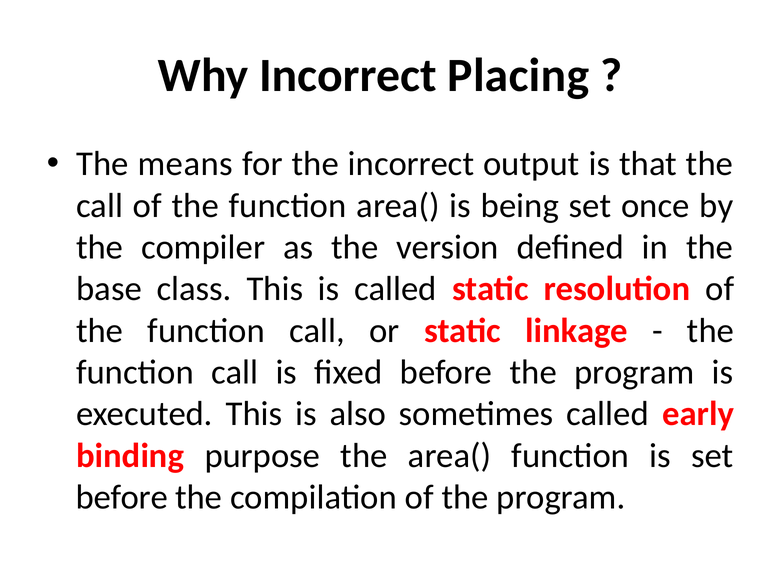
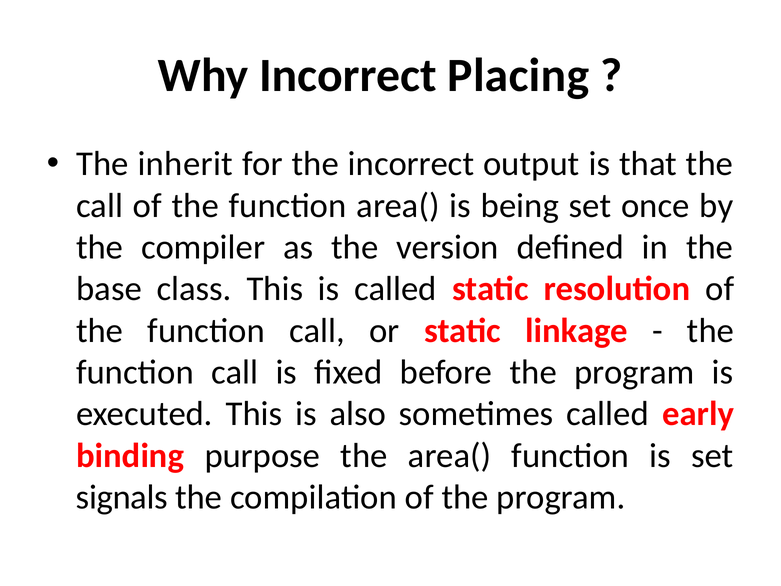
means: means -> inherit (185, 164)
before: before -> signals (122, 497)
